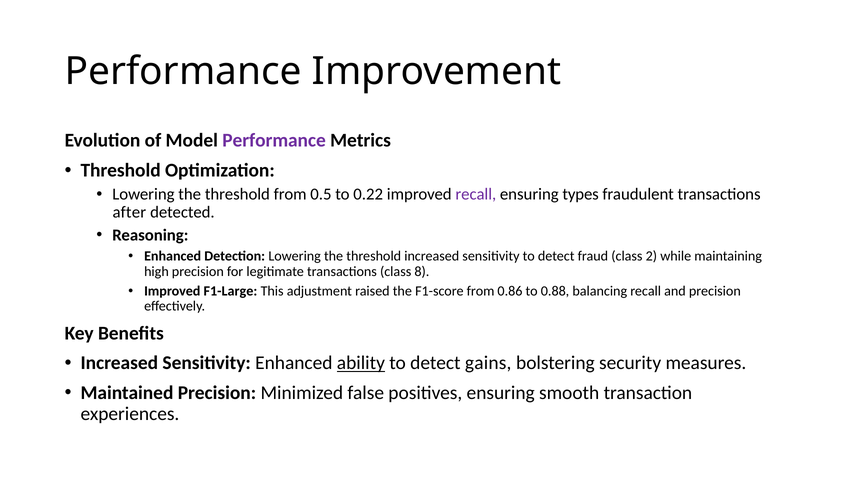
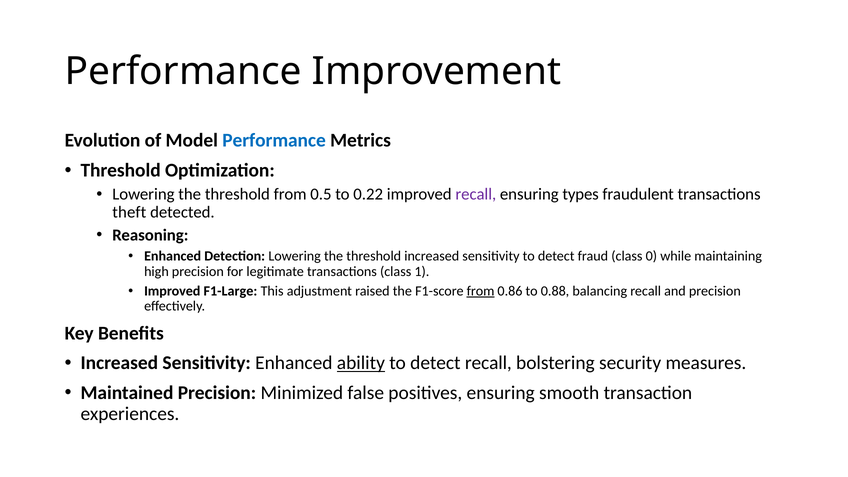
Performance colour: purple -> blue (274, 141)
after: after -> theft (129, 212)
2: 2 -> 0 (651, 256)
8: 8 -> 1 (422, 271)
from underline: none -> present (481, 291)
detect gains: gains -> recall (488, 363)
